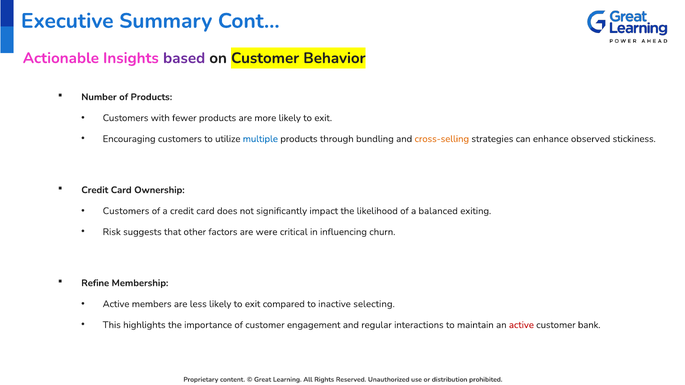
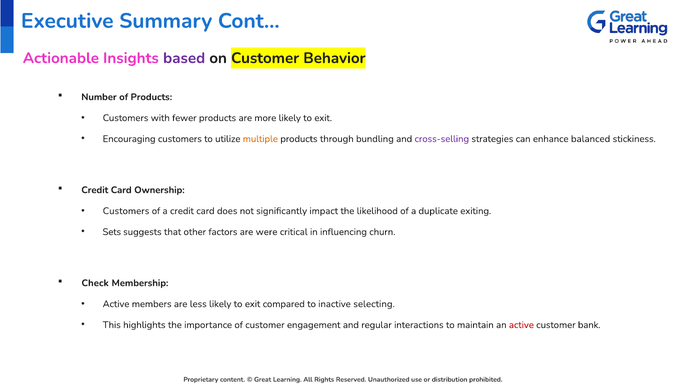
multiple colour: blue -> orange (260, 139)
cross-selling colour: orange -> purple (442, 139)
observed: observed -> balanced (591, 139)
balanced: balanced -> duplicate (438, 211)
Risk: Risk -> Sets (112, 232)
Refine: Refine -> Check (95, 283)
